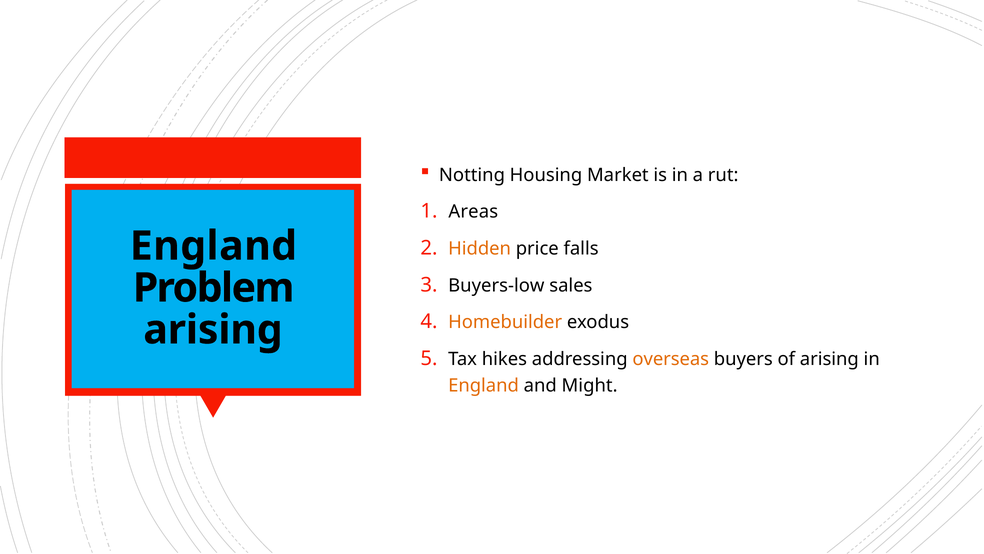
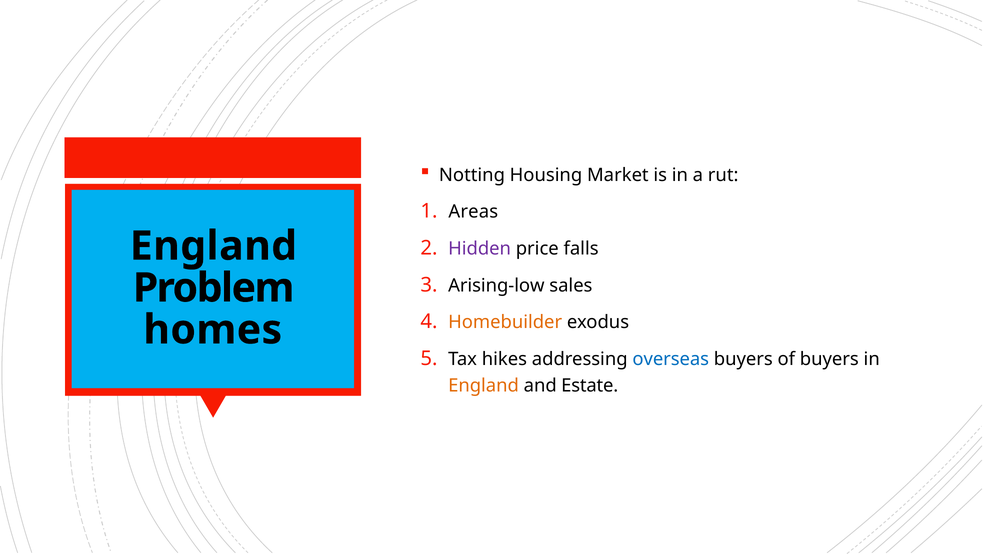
Hidden colour: orange -> purple (480, 248)
Buyers-low: Buyers-low -> Arising-low (496, 285)
arising: arising -> homes (213, 330)
overseas colour: orange -> blue (671, 359)
of arising: arising -> buyers (829, 359)
Might: Might -> Estate (590, 385)
